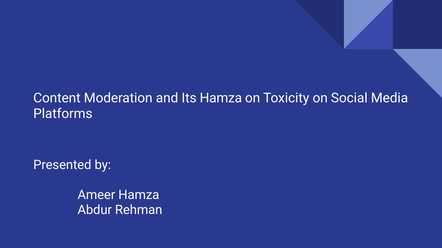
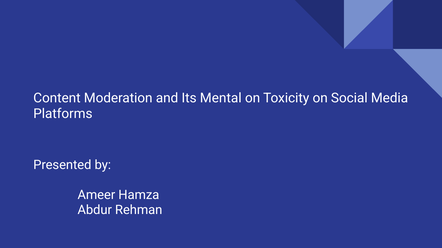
Its Hamza: Hamza -> Mental (221, 98)
